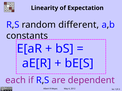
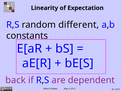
each: each -> back (16, 81)
